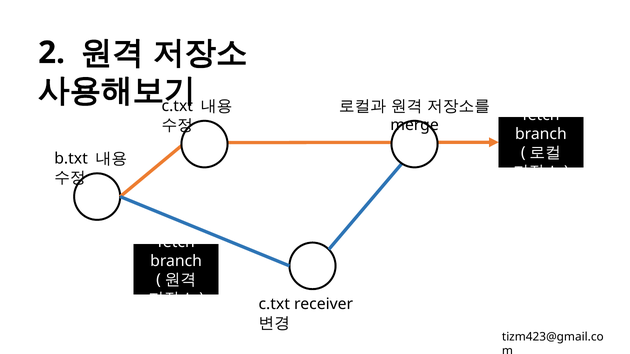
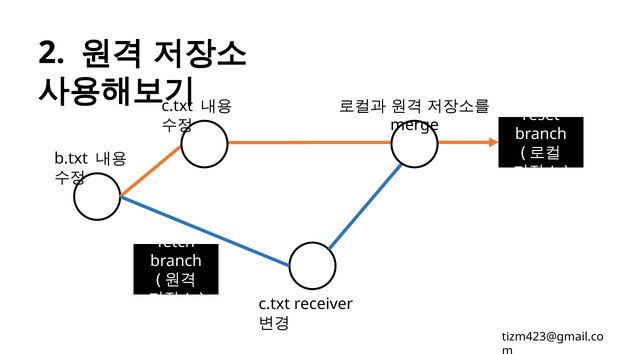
fetch: fetch -> reset (541, 115)
